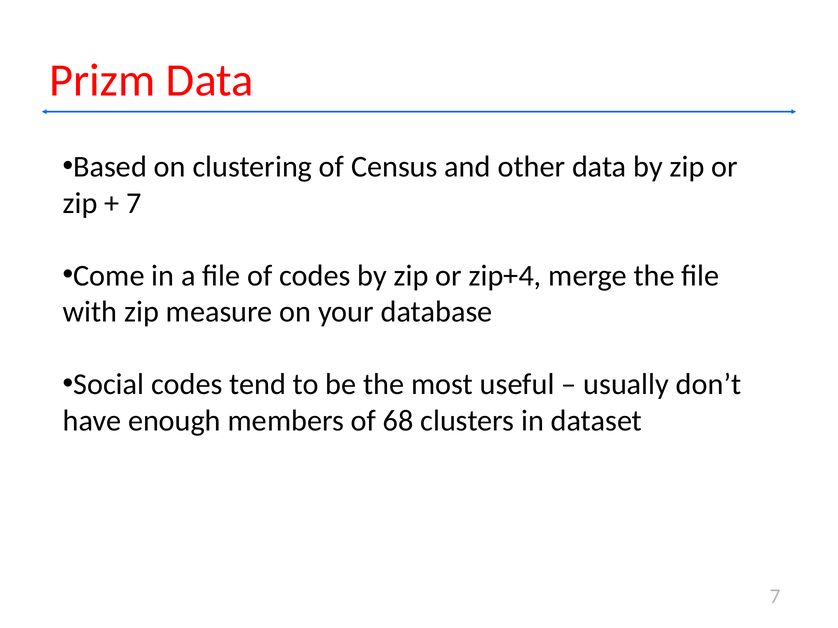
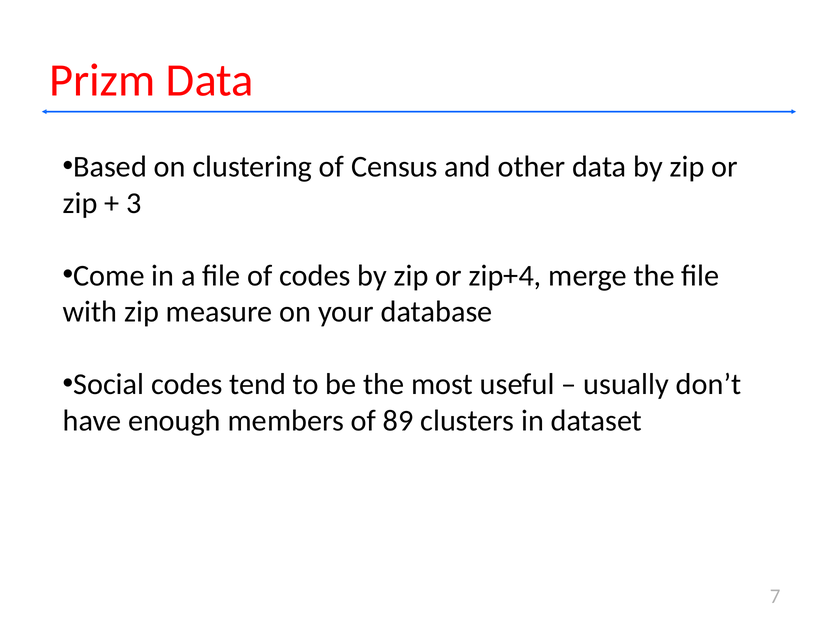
7: 7 -> 3 (134, 203)
68: 68 -> 89 (398, 421)
